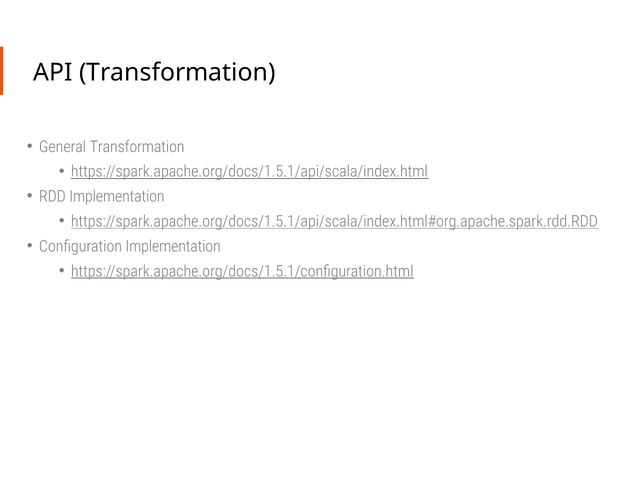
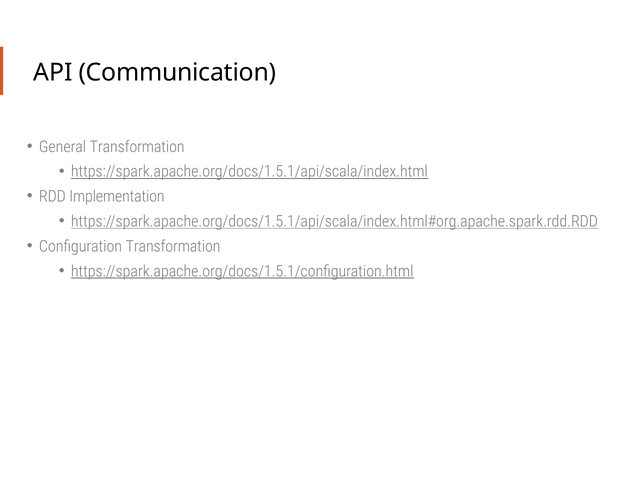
API Transformation: Transformation -> Communication (177, 73)
Configuration Implementation: Implementation -> Transformation (173, 246)
